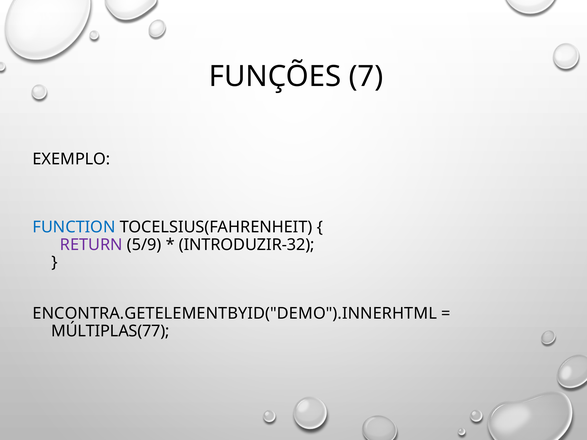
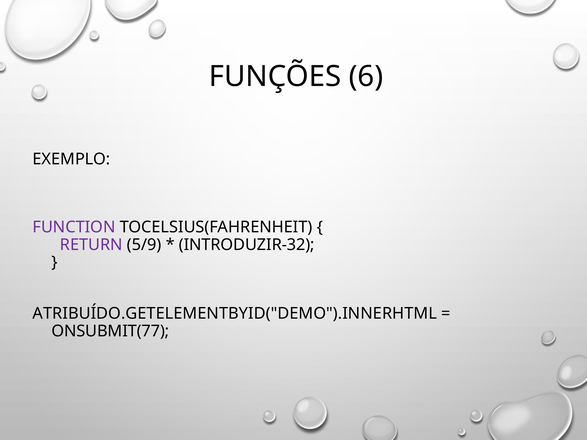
7: 7 -> 6 (366, 76)
FUNCTION colour: blue -> purple (74, 227)
ENCONTRA.GETELEMENTBYID("DEMO").INNERHTML: ENCONTRA.GETELEMENTBYID("DEMO").INNERHTML -> ATRIBUÍDO.GETELEMENTBYID("DEMO").INNERHTML (235, 314)
MÚLTIPLAS(77: MÚLTIPLAS(77 -> ONSUBMIT(77 (110, 331)
